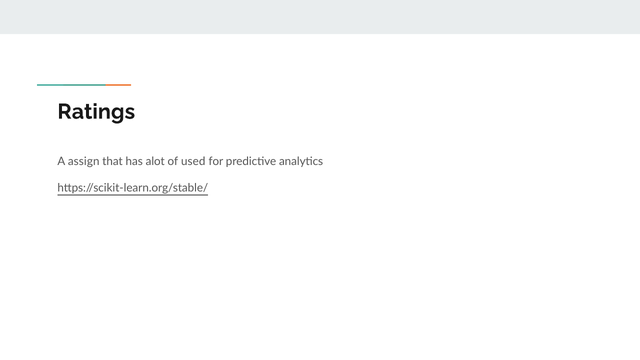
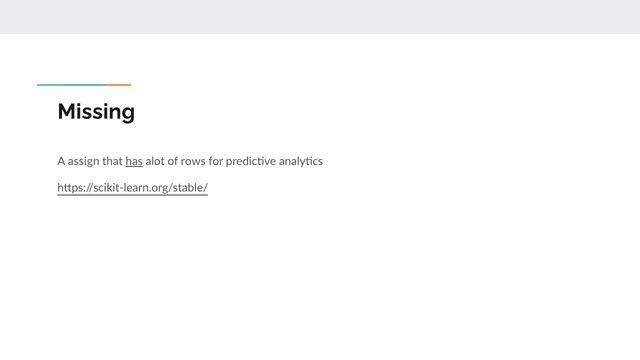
Ratings: Ratings -> Missing (96, 112)
has underline: none -> present (134, 162)
used: used -> rows (193, 162)
